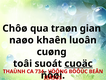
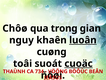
traøn: traøn -> trong (64, 28)
naøo: naøo -> nguy (21, 40)
luoân underline: none -> present (83, 40)
